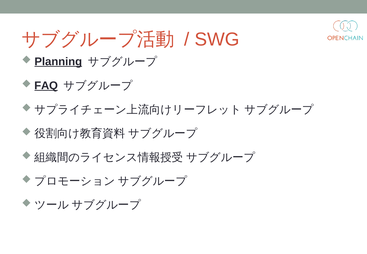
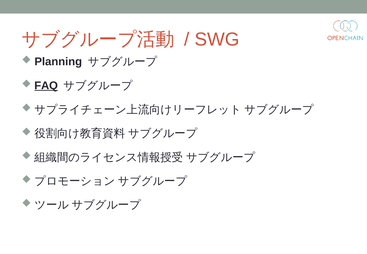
Planning underline: present -> none (58, 62)
